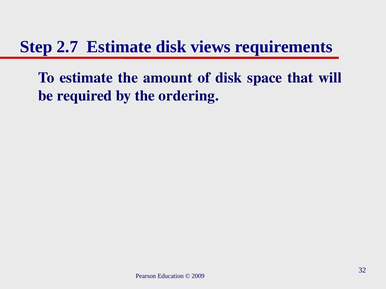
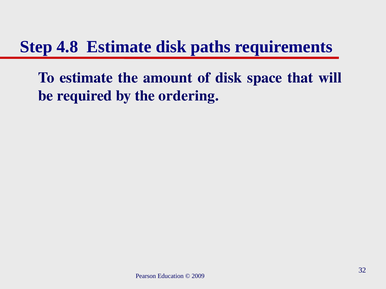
2.7: 2.7 -> 4.8 (67, 47)
views: views -> paths (211, 47)
